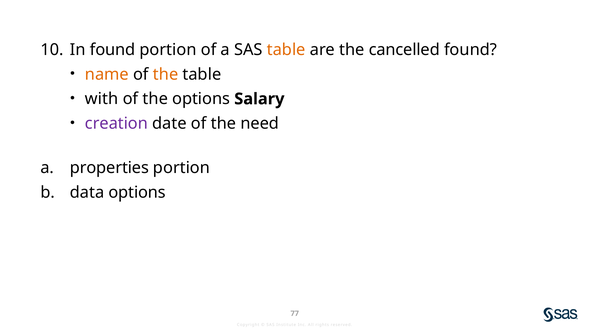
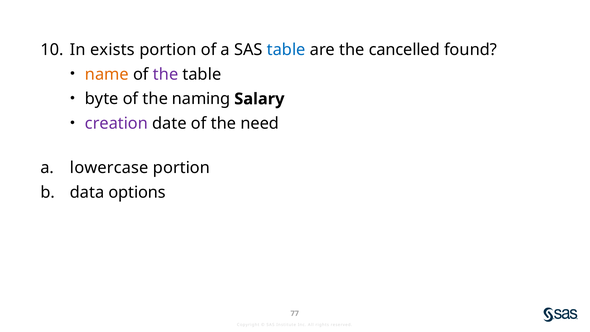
In found: found -> exists (112, 50)
table colour: orange -> blue (286, 50)
the colour: orange -> purple (166, 74)
with: with -> byte (102, 99)
the options: options -> naming (201, 99)
properties: properties -> lowercase (109, 168)
